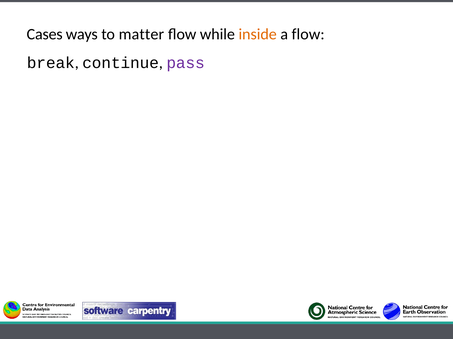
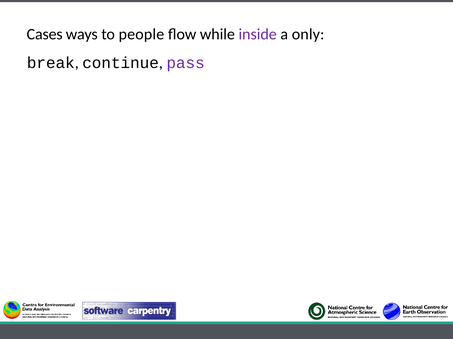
matter: matter -> people (141, 34)
inside colour: orange -> purple (258, 34)
a flow: flow -> only (308, 34)
